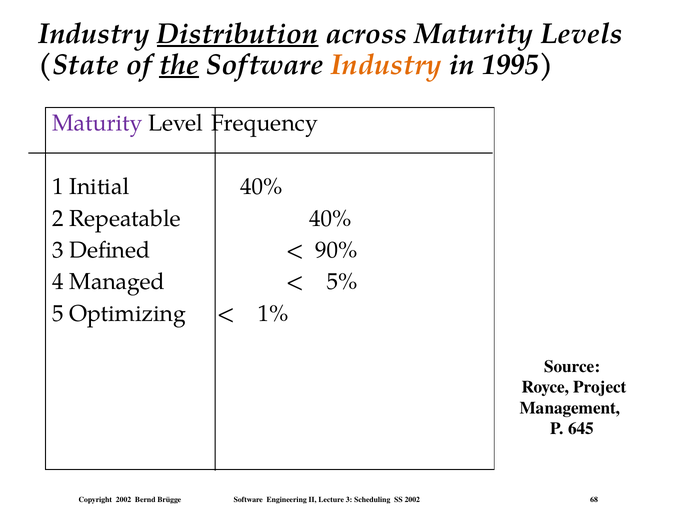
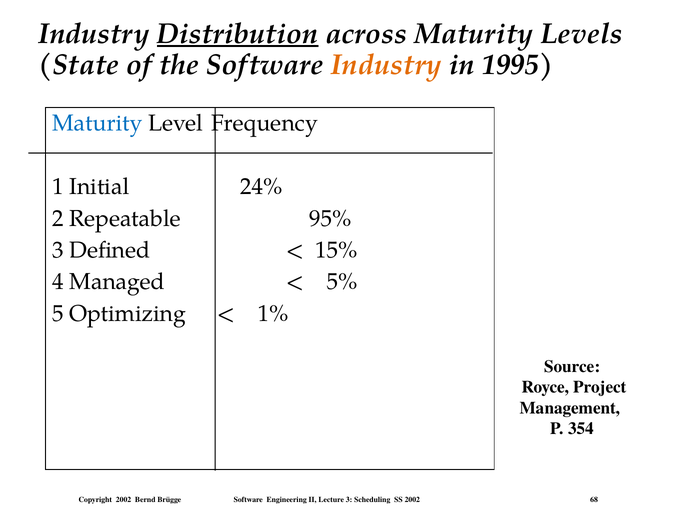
the underline: present -> none (179, 65)
Maturity colour: purple -> blue (97, 123)
Initial 40%: 40% -> 24% (261, 187)
Repeatable 40%: 40% -> 95% (330, 218)
90%: 90% -> 15% (336, 250)
645: 645 -> 354 (581, 428)
